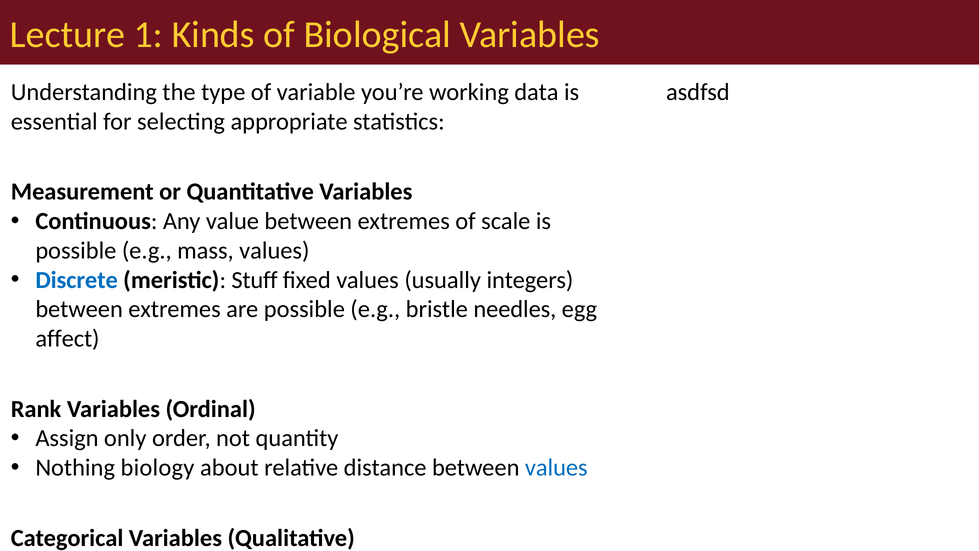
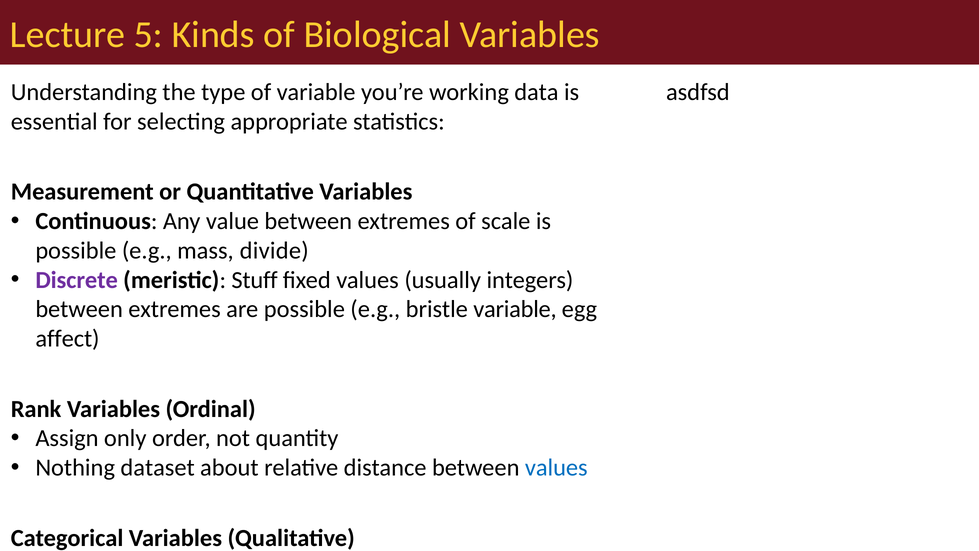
1: 1 -> 5 (148, 35)
mass values: values -> divide (274, 251)
Discrete colour: blue -> purple (77, 280)
bristle needles: needles -> variable (515, 309)
biology: biology -> dataset (158, 468)
